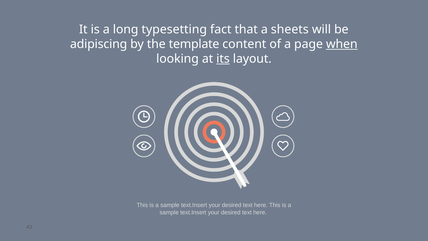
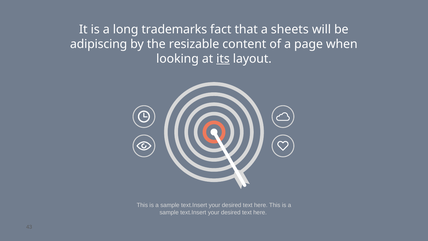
typesetting: typesetting -> trademarks (174, 29)
template: template -> resizable (194, 44)
when underline: present -> none (342, 44)
